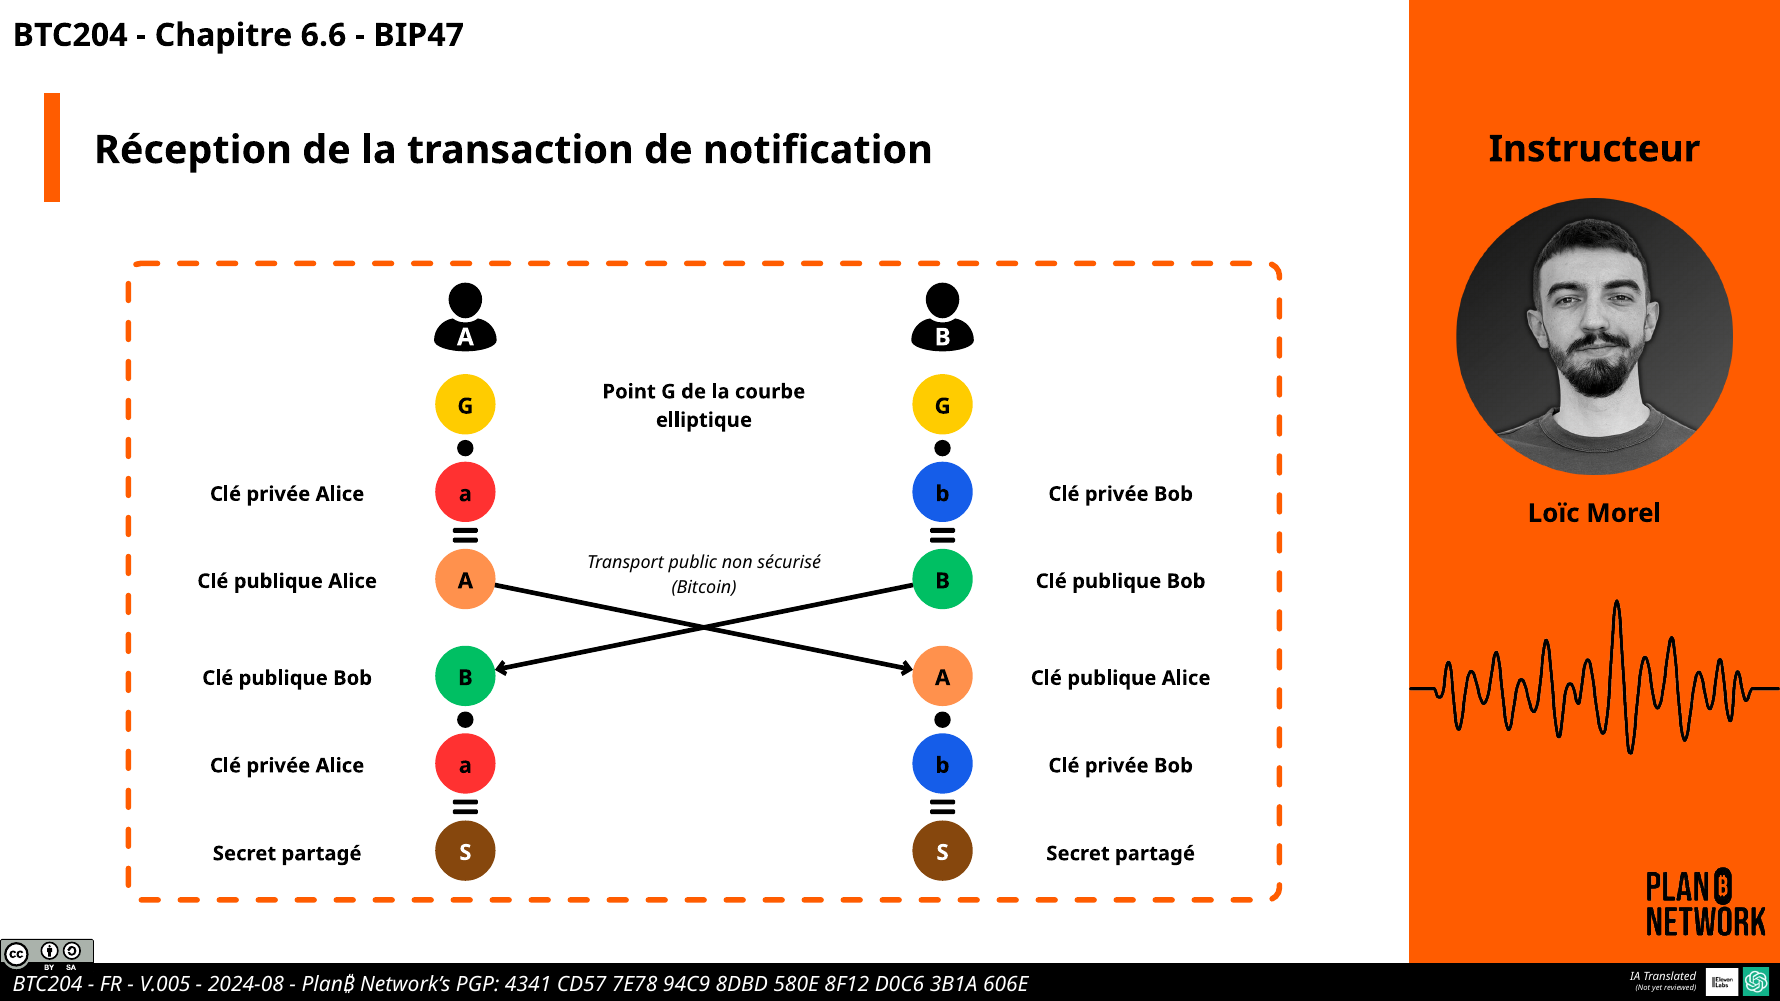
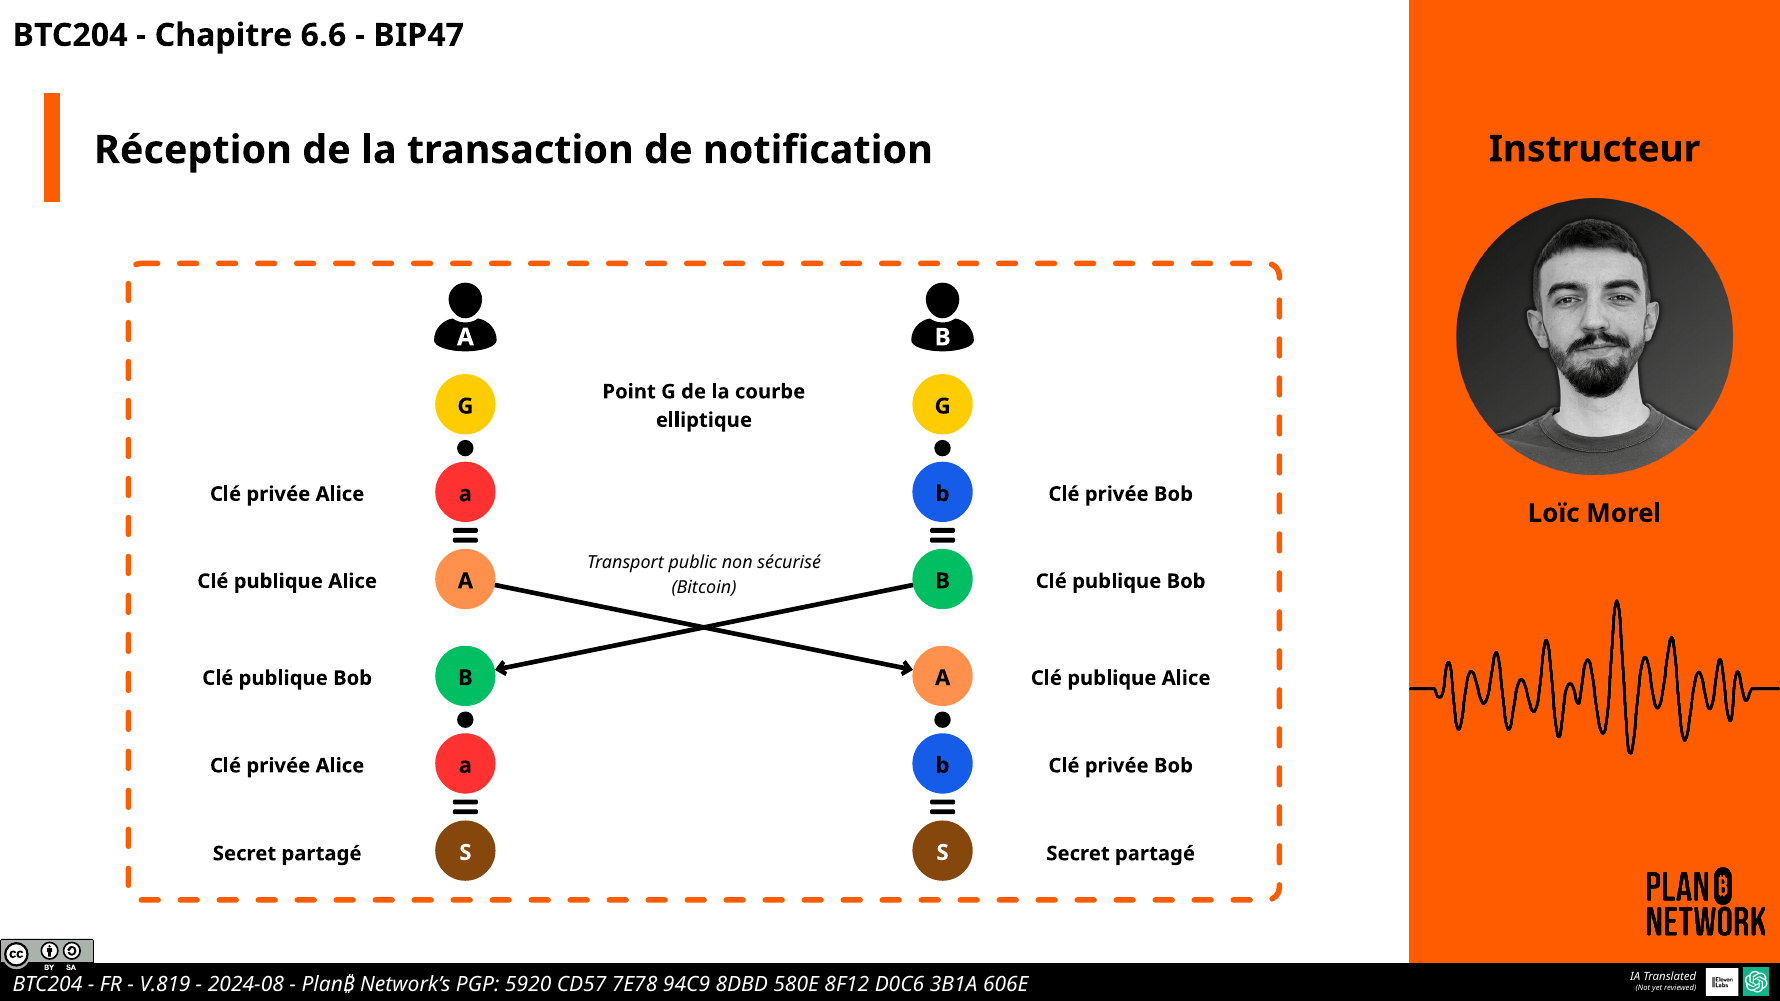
V.005: V.005 -> V.819 (165, 984)
4341: 4341 -> 5920 (528, 984)
